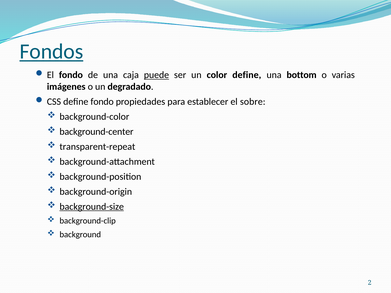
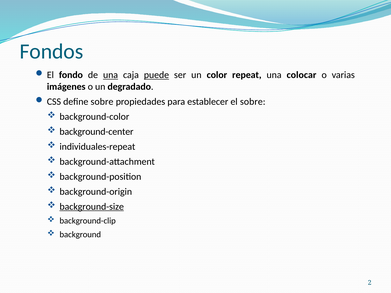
Fondos underline: present -> none (51, 52)
una underline: none -> present (111, 75)
color define: define -> repeat (247, 75)
bottom: bottom -> colocar (302, 75)
define fondo: fondo -> sobre (102, 102)
transparent-repeat: transparent-repeat -> individuales-repeat (97, 147)
